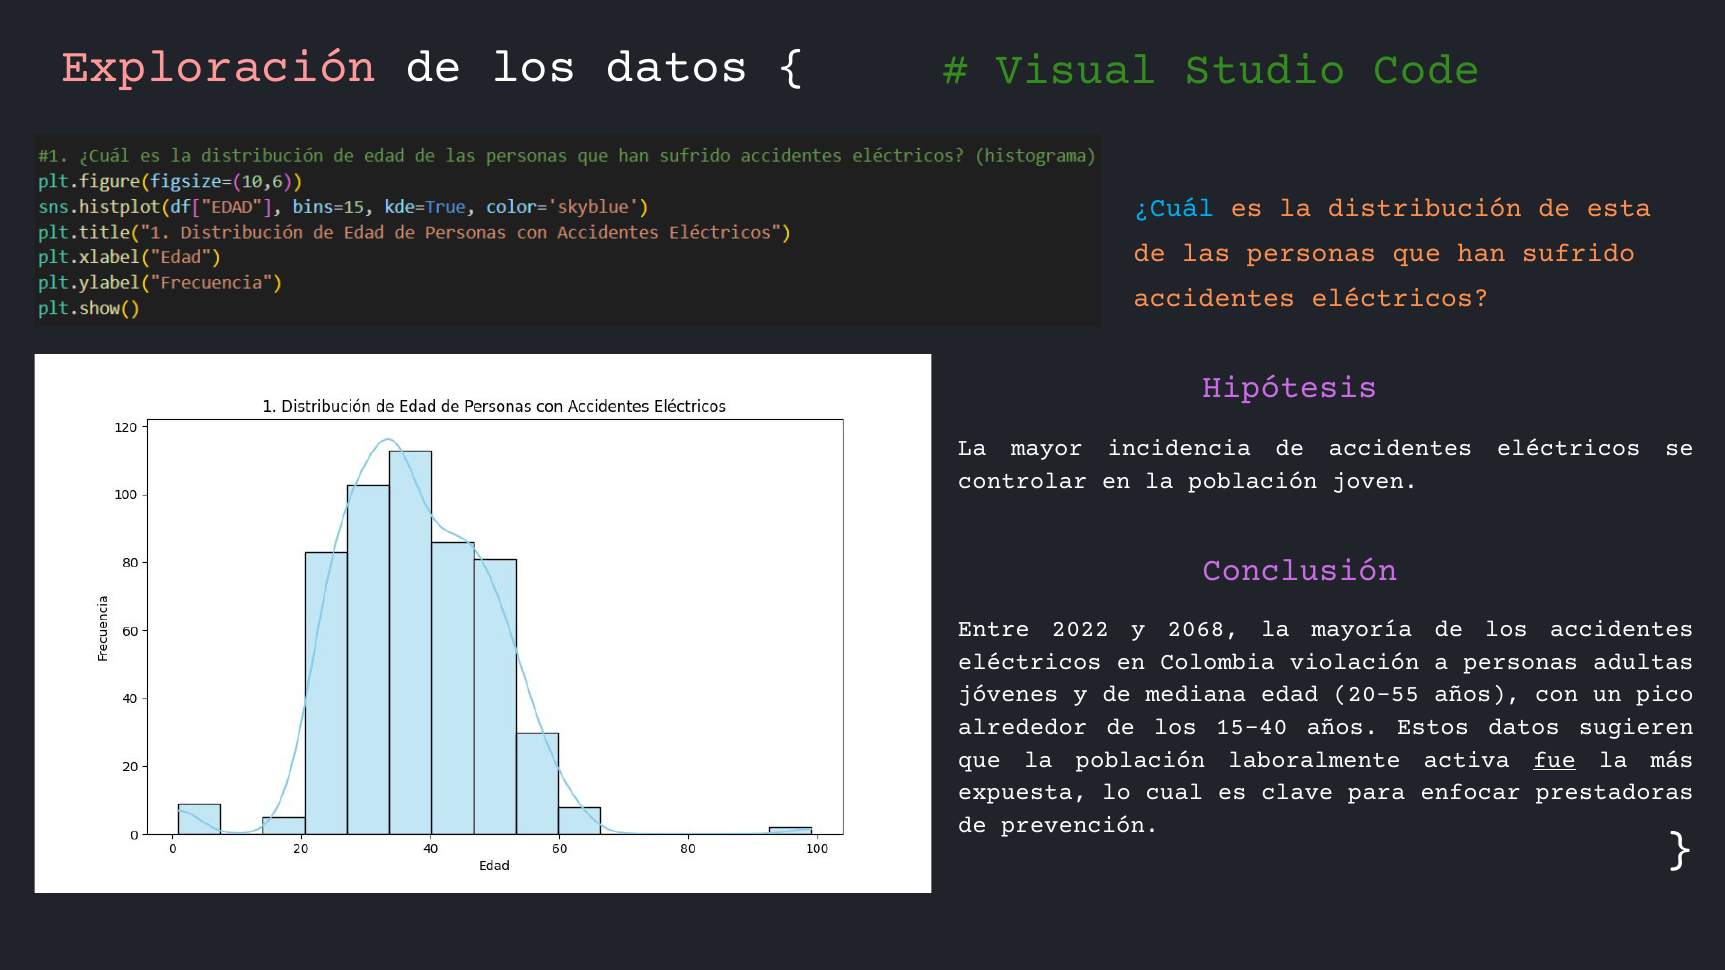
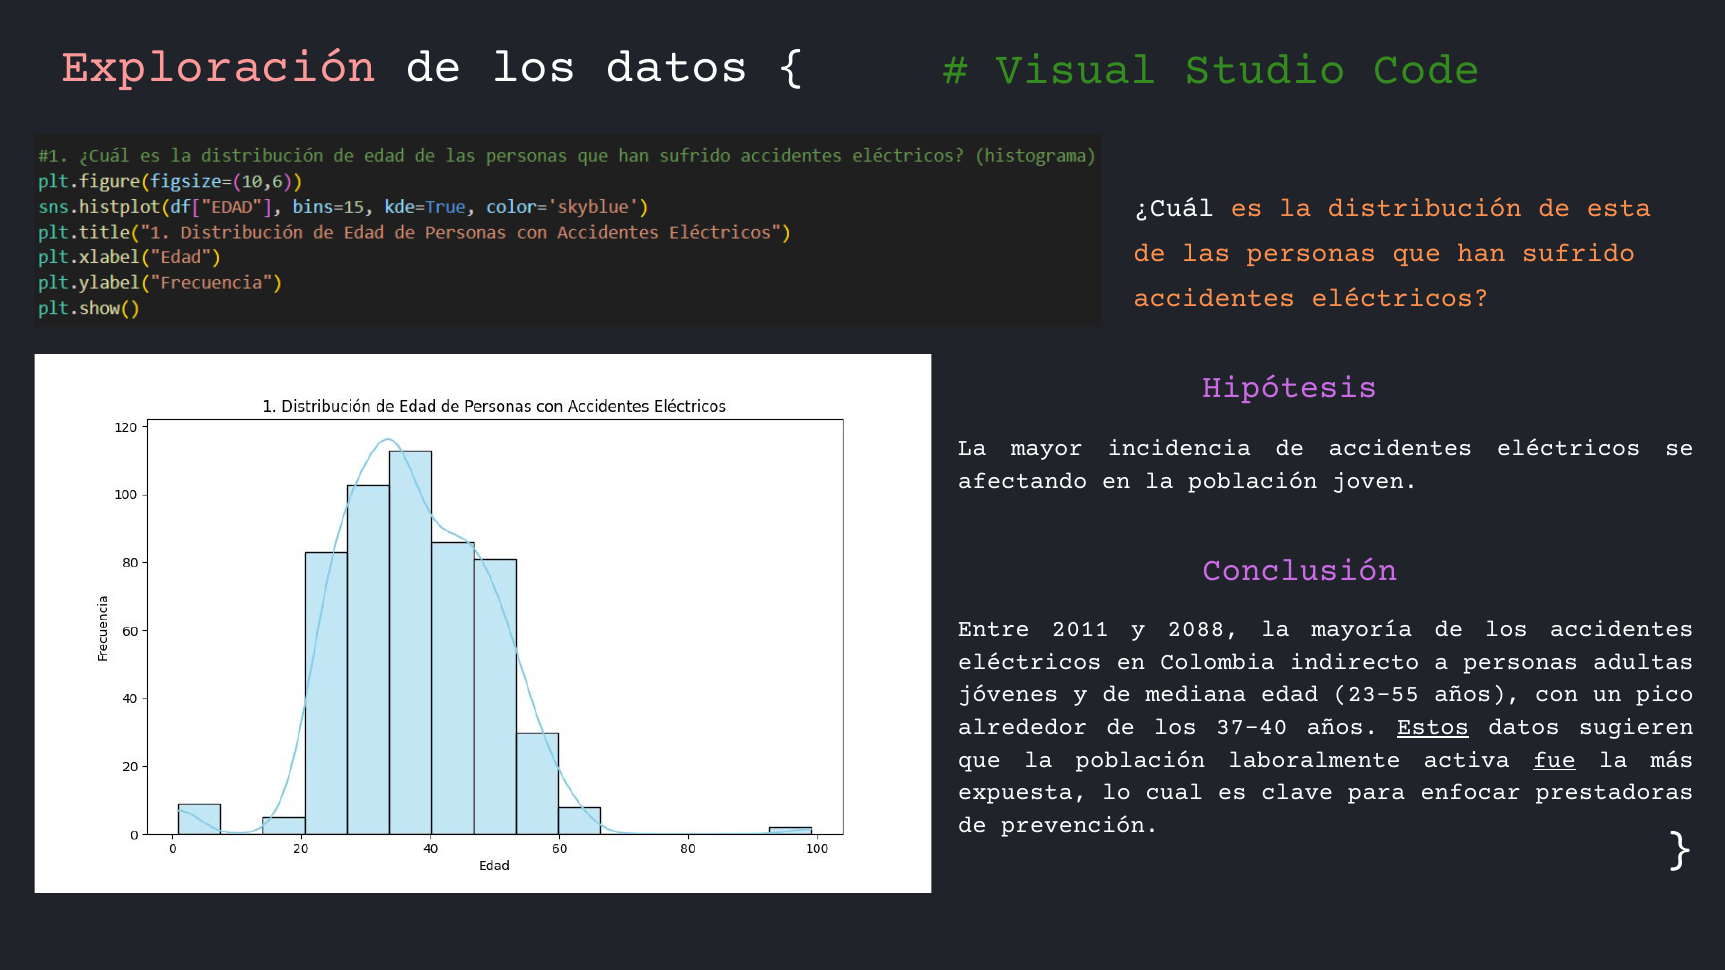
¿Cuál colour: light blue -> white (1174, 208)
controlar: controlar -> afectando (1023, 481)
2022: 2022 -> 2011 (1080, 629)
2068: 2068 -> 2088 (1203, 629)
violación: violación -> indirecto (1355, 662)
20-55: 20-55 -> 23-55 (1376, 694)
15-40: 15-40 -> 37-40 (1252, 727)
Estos underline: none -> present (1433, 727)
